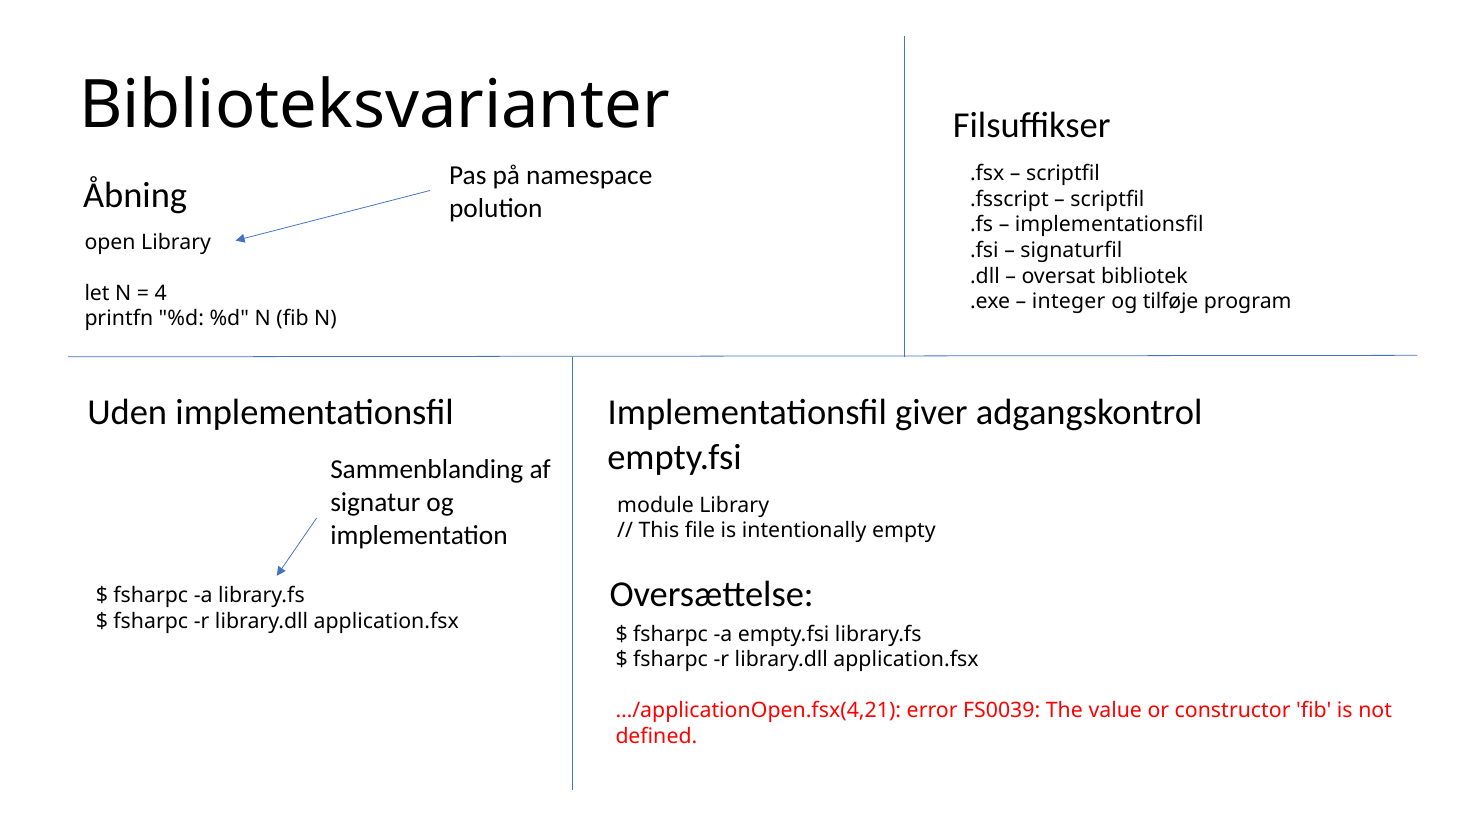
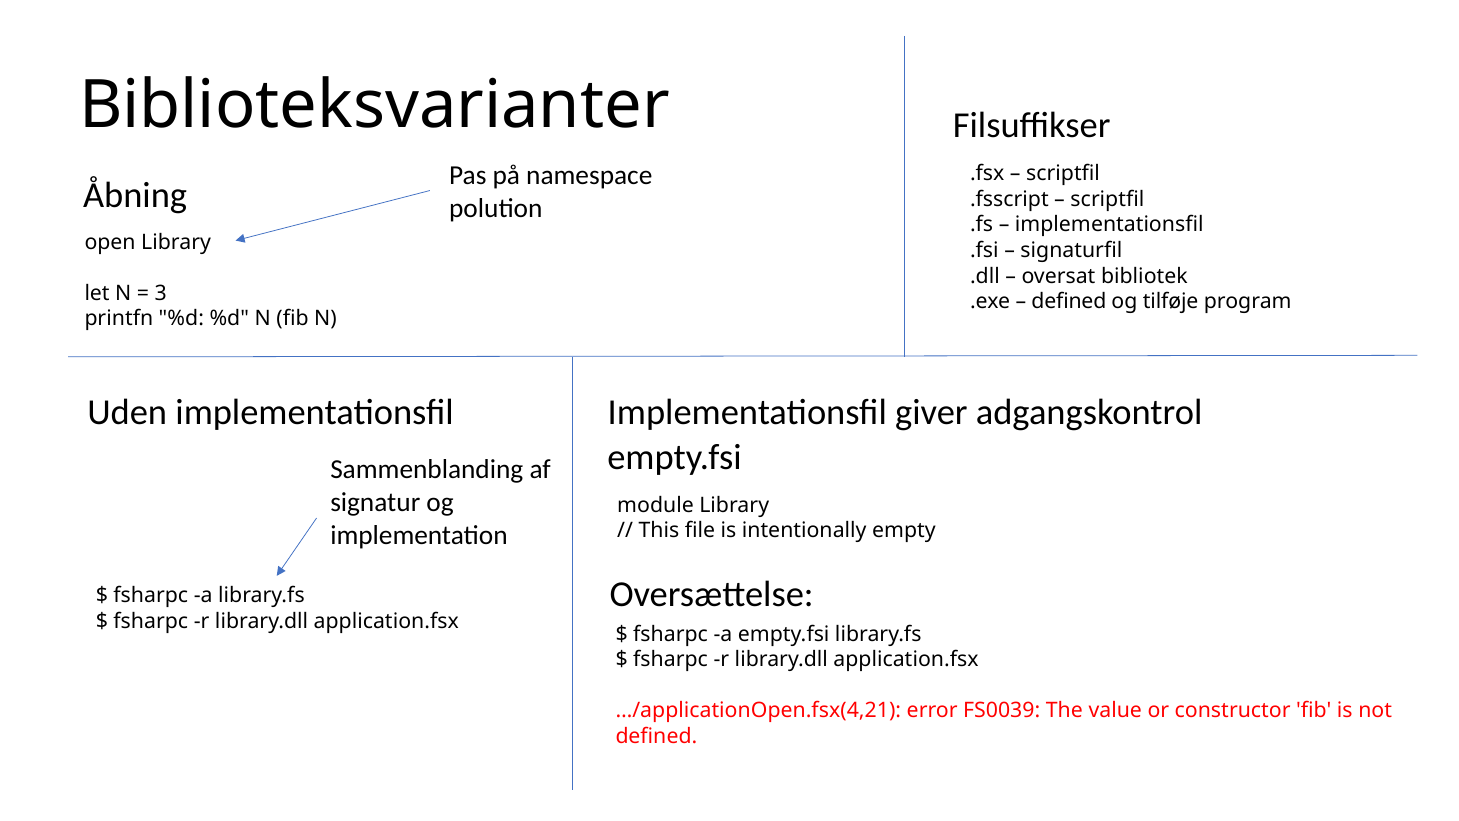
4: 4 -> 3 (161, 293)
integer: integer -> defined (1069, 301)
